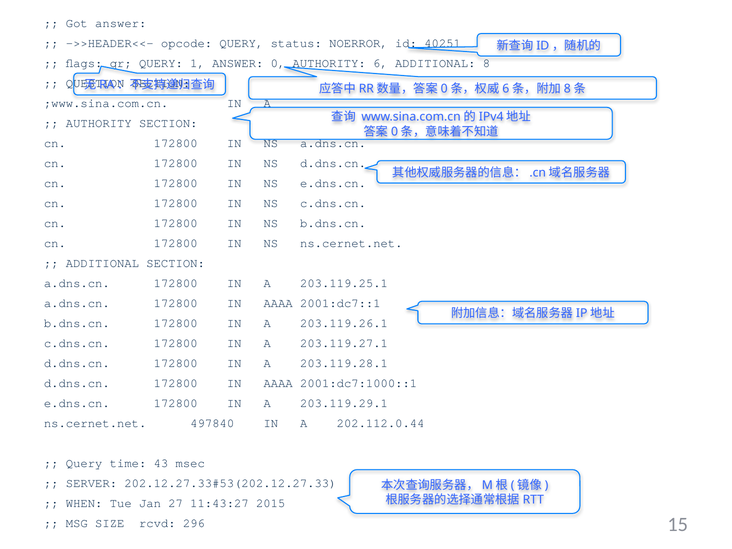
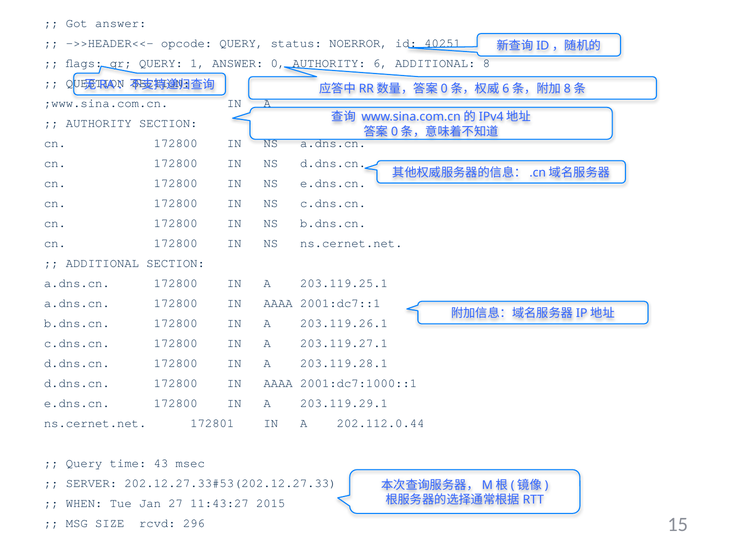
497840: 497840 -> 172801 (212, 423)
